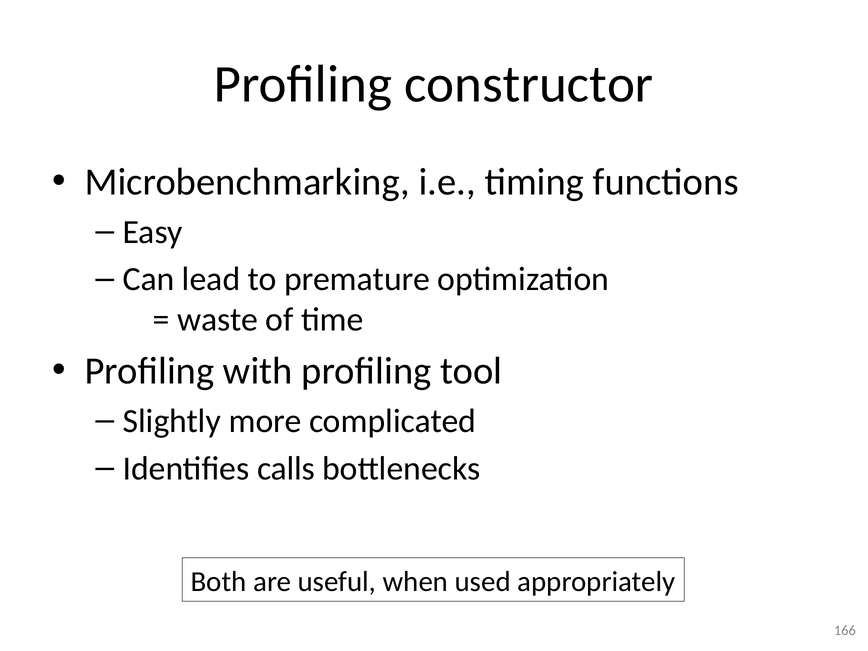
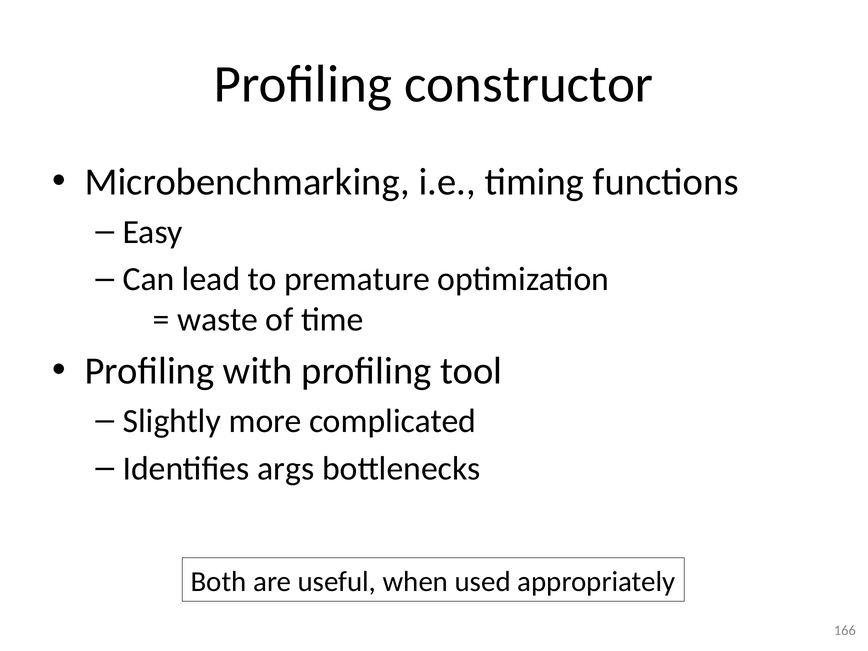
calls: calls -> args (286, 468)
